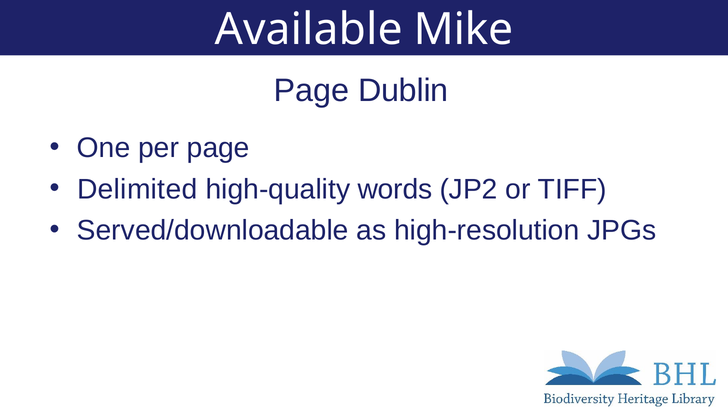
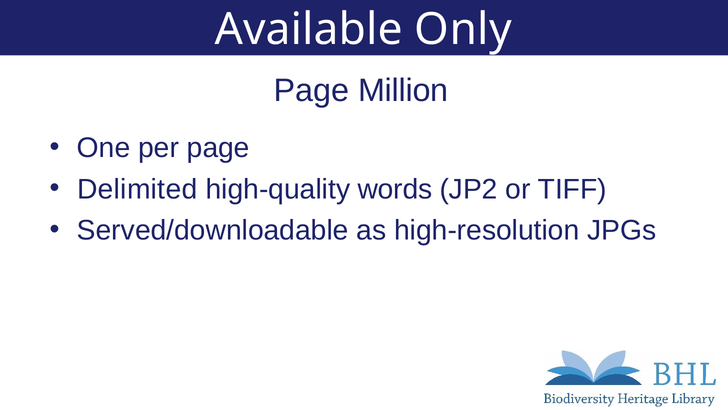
Mike: Mike -> Only (463, 30)
Dublin: Dublin -> Million (403, 90)
